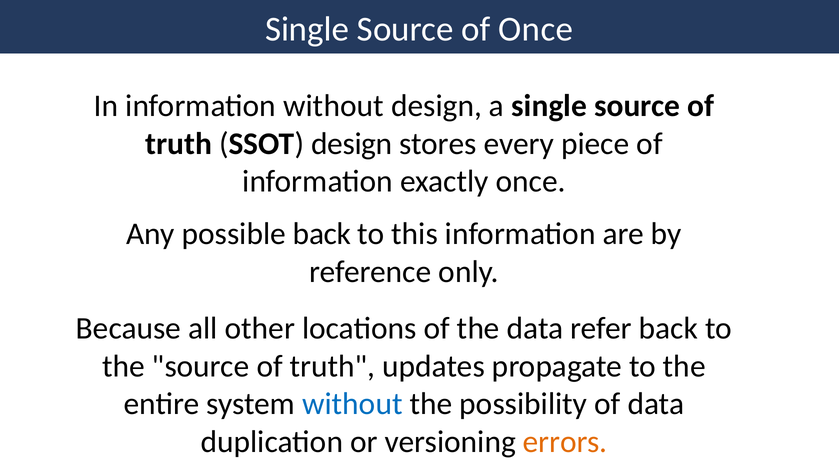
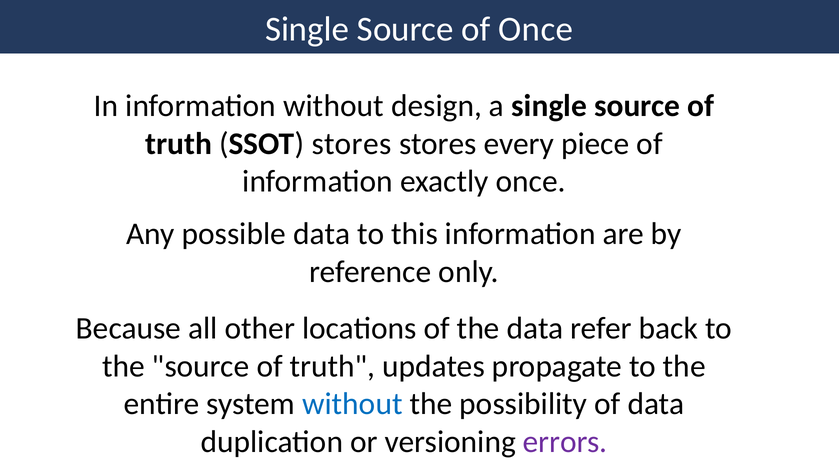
SSOT design: design -> stores (351, 144)
possible back: back -> data (322, 234)
errors colour: orange -> purple (565, 442)
